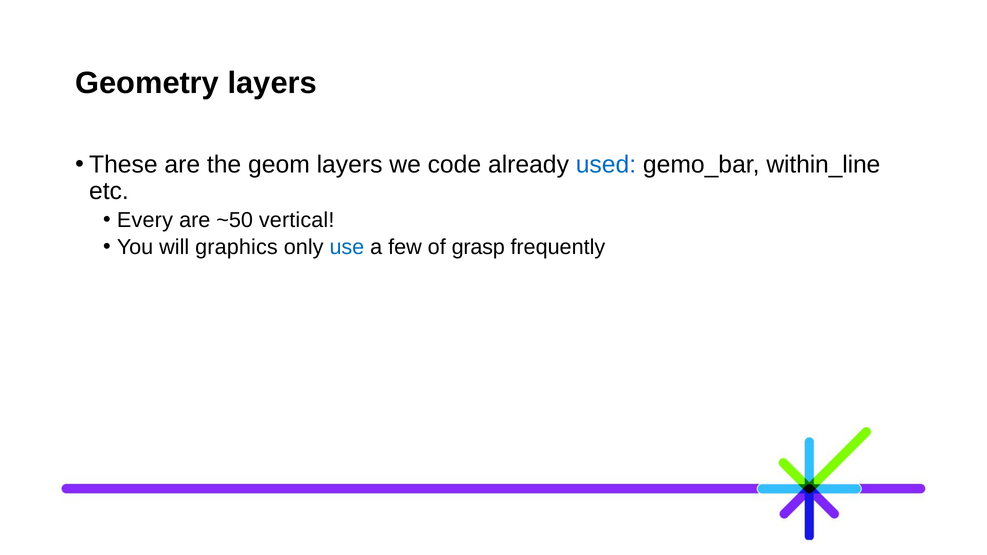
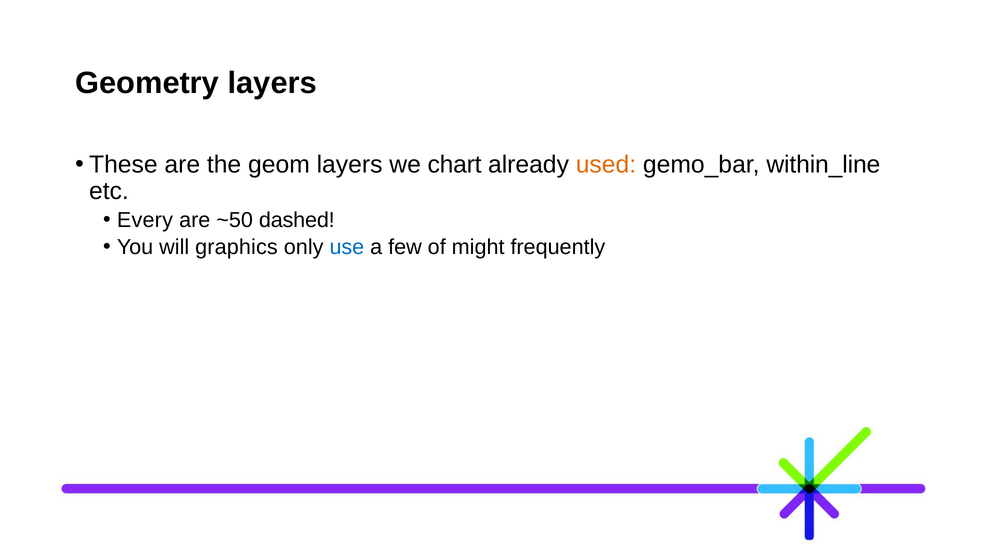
code: code -> chart (455, 165)
used colour: blue -> orange (606, 165)
vertical: vertical -> dashed (297, 220)
grasp: grasp -> might (478, 247)
